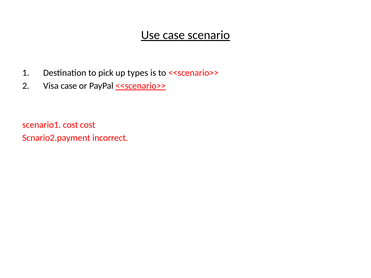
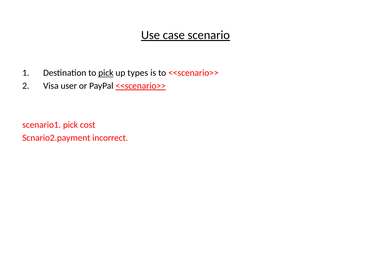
pick underline: none -> present (106, 73)
Visa case: case -> user (69, 86)
scenario1 cost: cost -> pick (71, 125)
